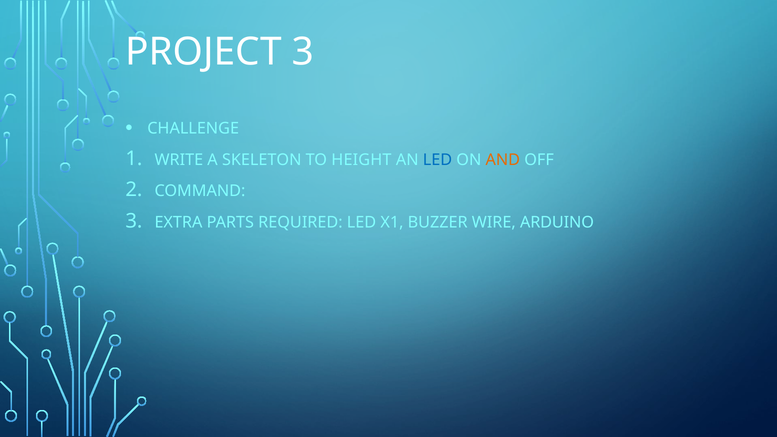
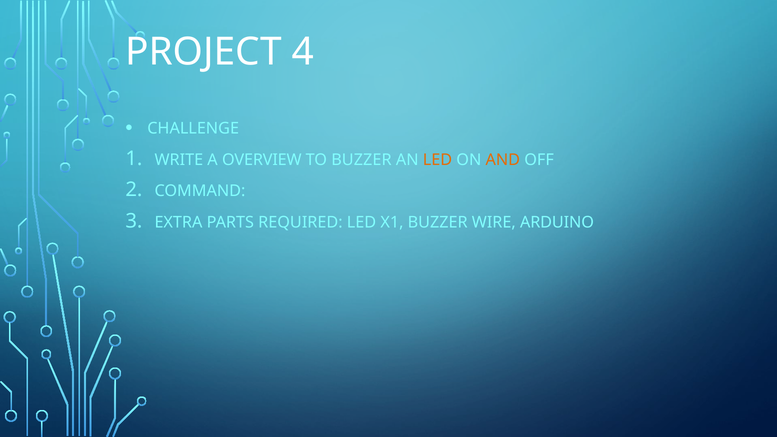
PROJECT 3: 3 -> 4 (303, 52)
SKELETON: SKELETON -> OVERVIEW (262, 160)
TO HEIGHT: HEIGHT -> BUZZER (361, 160)
LED colour: blue -> orange (437, 160)
